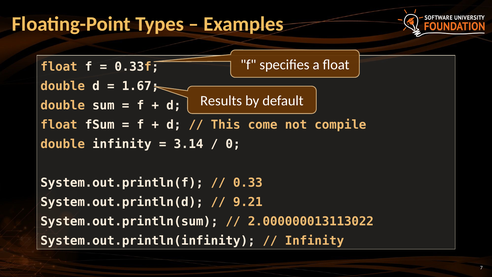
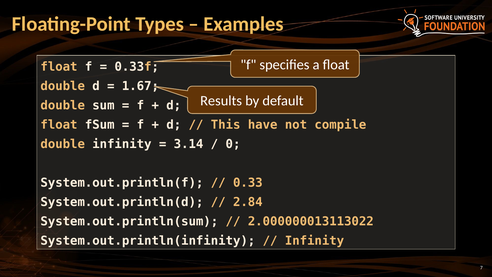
come: come -> have (263, 125)
9.21: 9.21 -> 2.84 (248, 202)
